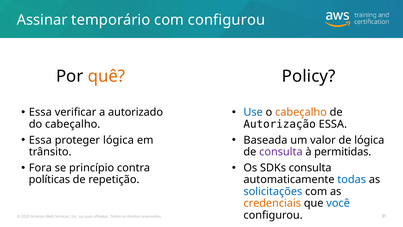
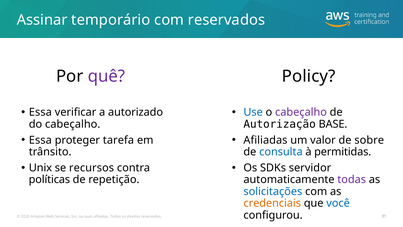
com configurou: configurou -> reservados (227, 20)
quê colour: orange -> purple (106, 76)
cabeçalho colour: orange -> purple (301, 112)
Autorização ESSA: ESSA -> BASE (333, 124)
proteger lógica: lógica -> tarefa (118, 140)
Baseada: Baseada -> Afiliadas (265, 140)
de lógica: lógica -> sobre (369, 140)
consulta colour: purple -> blue (281, 152)
Fora: Fora -> Unix (40, 168)
princípio: princípio -> recursos (92, 168)
SDKs consulta: consulta -> servidor (310, 168)
todas colour: blue -> purple (352, 179)
